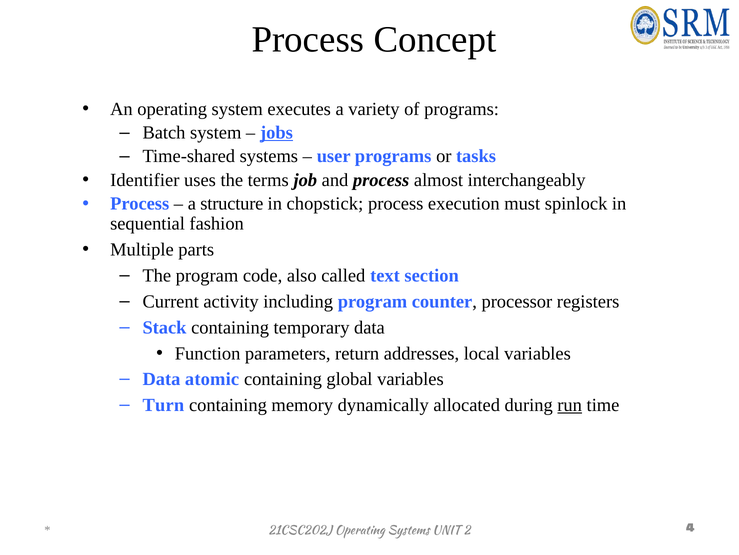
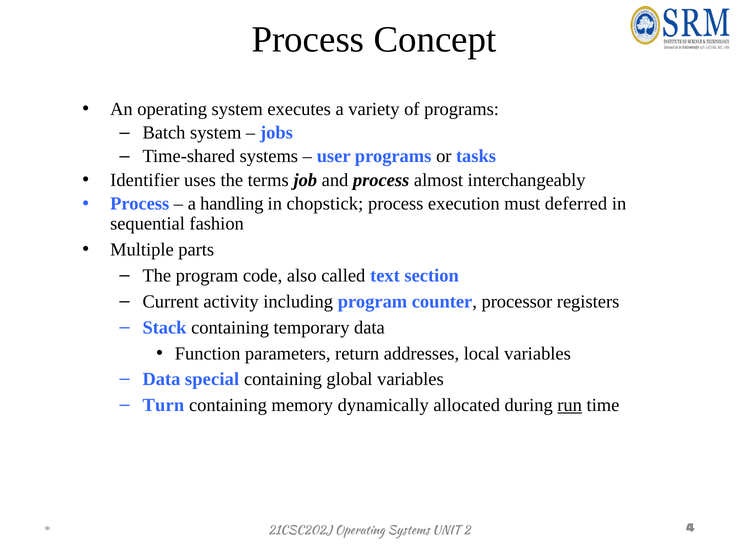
jobs underline: present -> none (276, 132)
structure: structure -> handling (232, 203)
spinlock: spinlock -> deferred (576, 203)
atomic: atomic -> special (212, 379)
